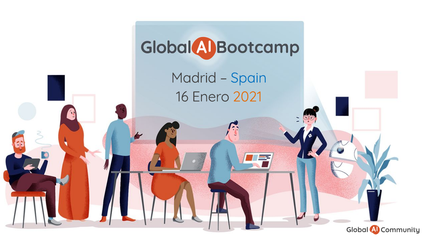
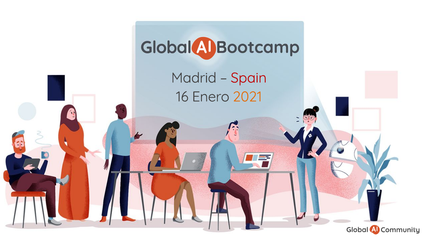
Spain colour: blue -> red (249, 78)
